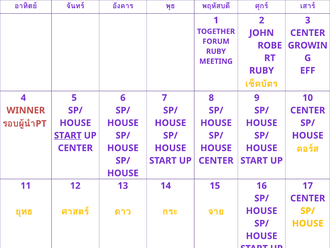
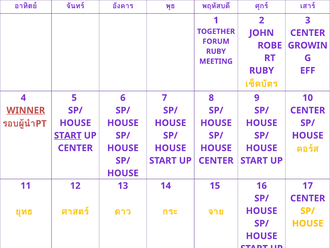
WINNER underline: none -> present (26, 110)
